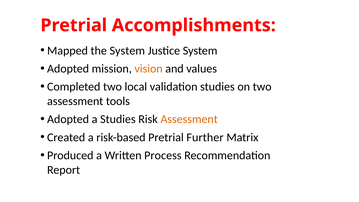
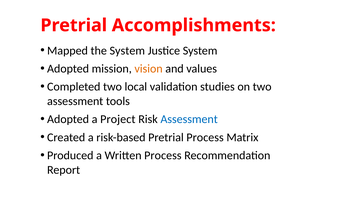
a Studies: Studies -> Project (118, 119)
Assessment colour: orange -> blue (189, 119)
Pretrial Further: Further -> Process (205, 137)
